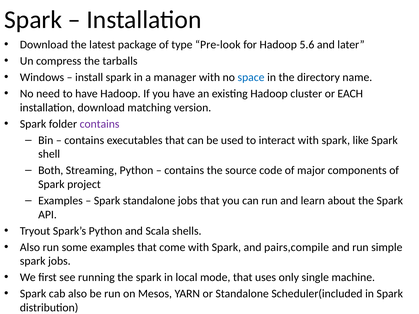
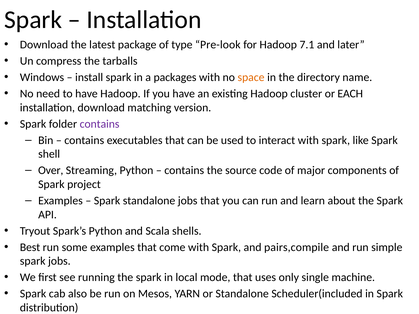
5.6: 5.6 -> 7.1 (307, 45)
manager: manager -> packages (175, 77)
space colour: blue -> orange (251, 77)
Both: Both -> Over (51, 171)
Also: Also -> Best (30, 247)
